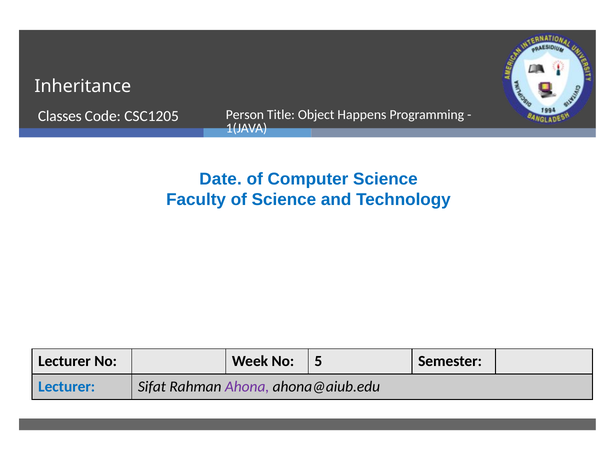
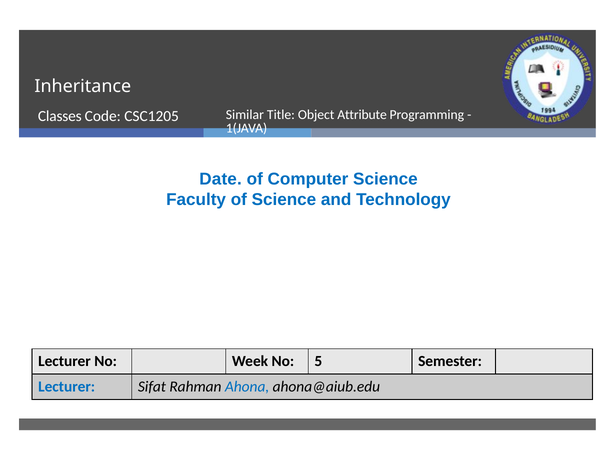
Person: Person -> Similar (245, 115)
Happens: Happens -> Attribute (362, 115)
Ahona colour: purple -> blue (247, 387)
